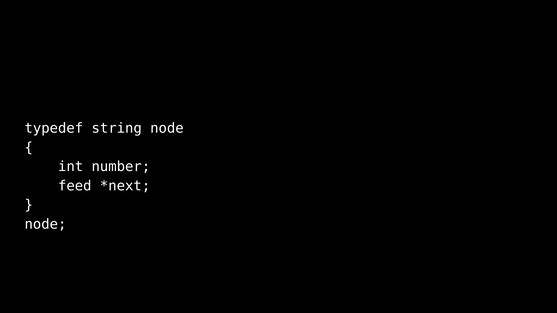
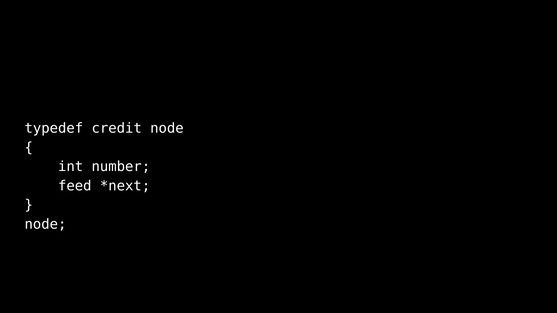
string: string -> credit (117, 128)
